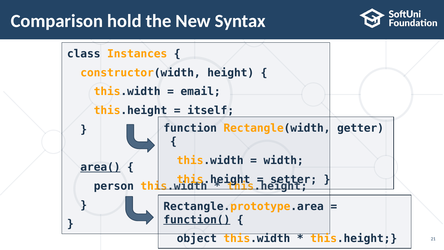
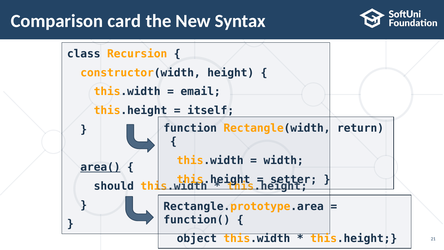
hold: hold -> card (124, 21)
Instances: Instances -> Recursion (137, 54)
getter: getter -> return (360, 128)
person: person -> should (114, 186)
function( underline: present -> none (197, 219)
